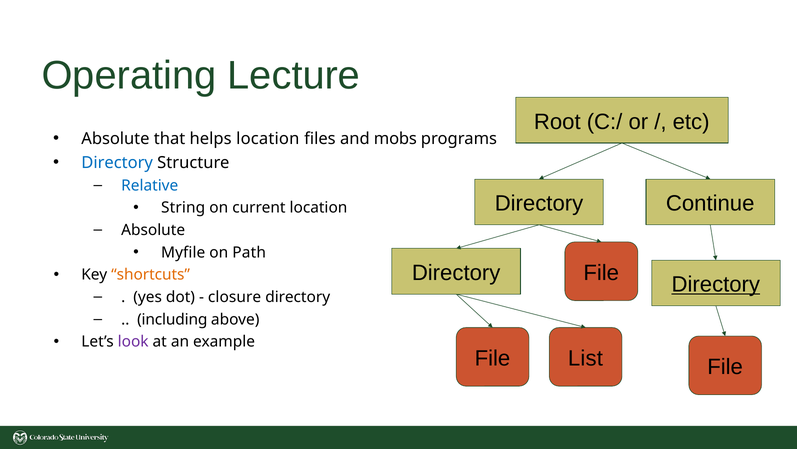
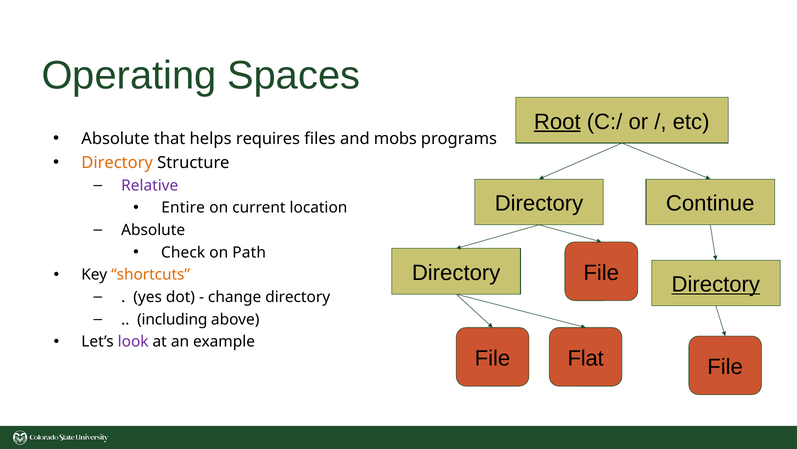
Lecture: Lecture -> Spaces (294, 75)
Root underline: none -> present (557, 122)
helps location: location -> requires (268, 138)
Directory colour: blue -> orange (117, 162)
Relative colour: blue -> purple (150, 185)
String: String -> Entire (183, 207)
Myfile: Myfile -> Check (183, 252)
closure: closure -> change (235, 297)
List: List -> Flat (586, 358)
